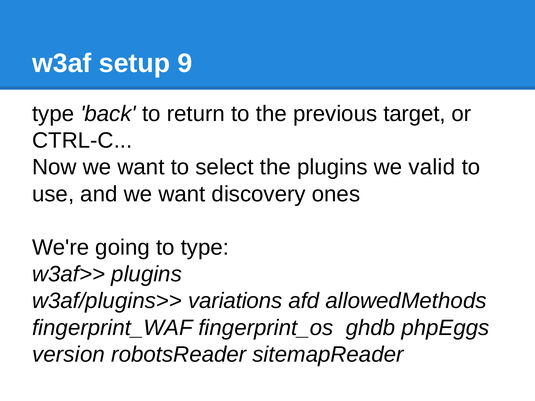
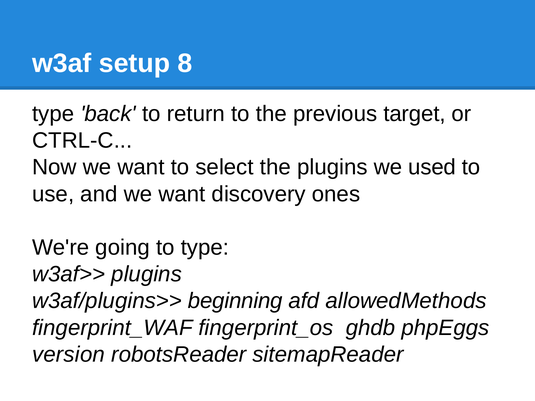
9: 9 -> 8 (185, 63)
valid: valid -> used (432, 167)
variations: variations -> beginning (235, 301)
